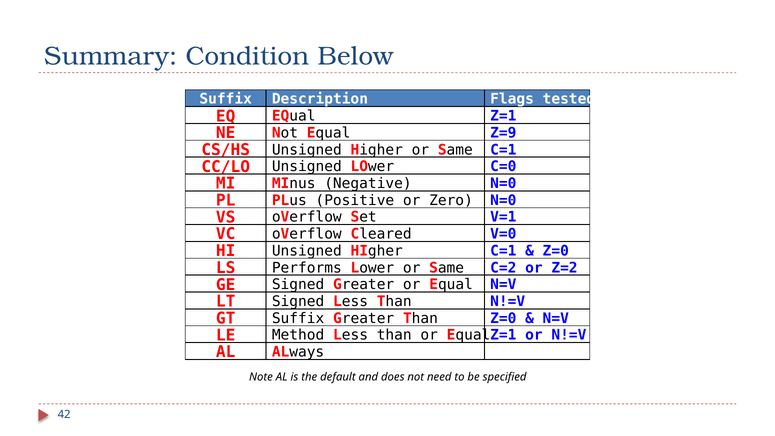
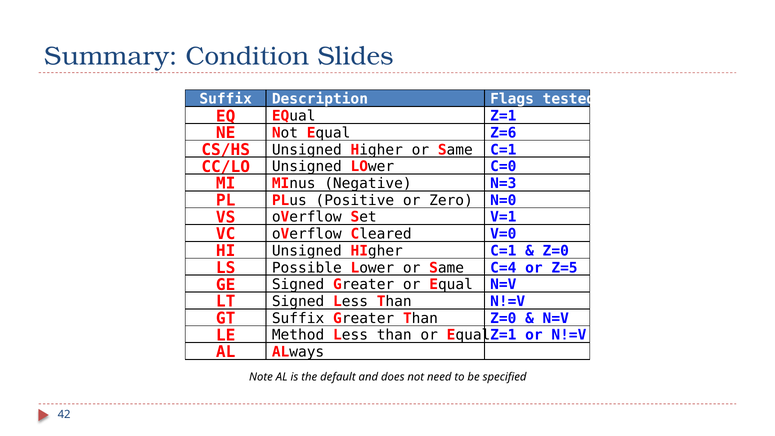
Below: Below -> Slides (356, 56)
Z=9: Z=9 -> Z=6 (503, 133)
N=0: N=0 -> N=3 (503, 183)
Performs: Performs -> Possible (307, 268)
C=2: C=2 -> C=4 (503, 268)
Z=2: Z=2 -> Z=5 (565, 268)
